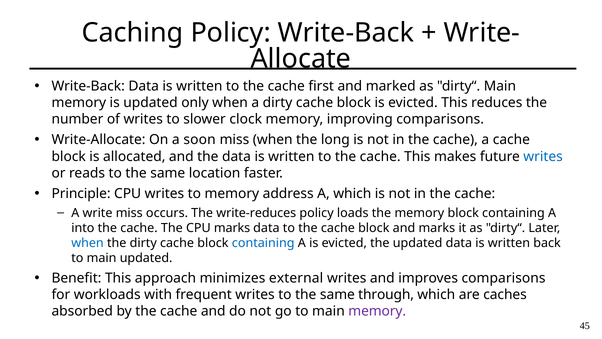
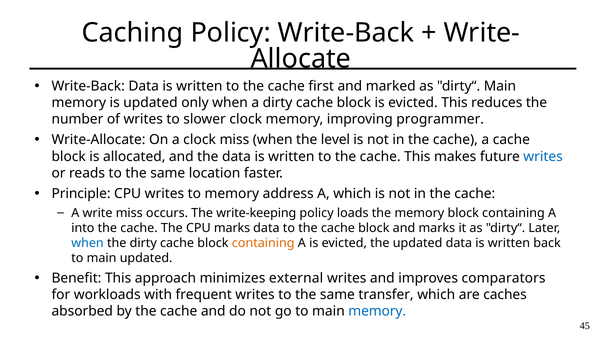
improving comparisons: comparisons -> programmer (440, 119)
a soon: soon -> clock (200, 140)
long: long -> level (335, 140)
write-reduces: write-reduces -> write-keeping (256, 213)
containing colour: blue -> orange (263, 243)
improves comparisons: comparisons -> comparators (504, 278)
through: through -> transfer (386, 294)
memory colour: purple -> blue (377, 311)
